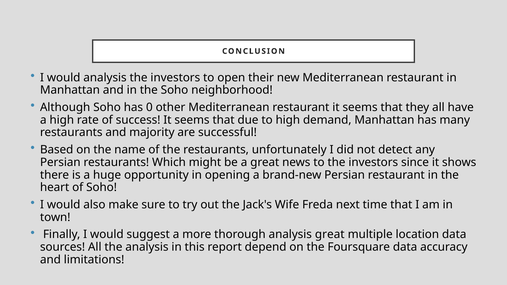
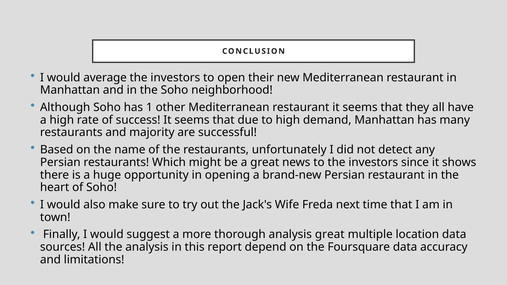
would analysis: analysis -> average (105, 78)
0: 0 -> 1 (149, 107)
